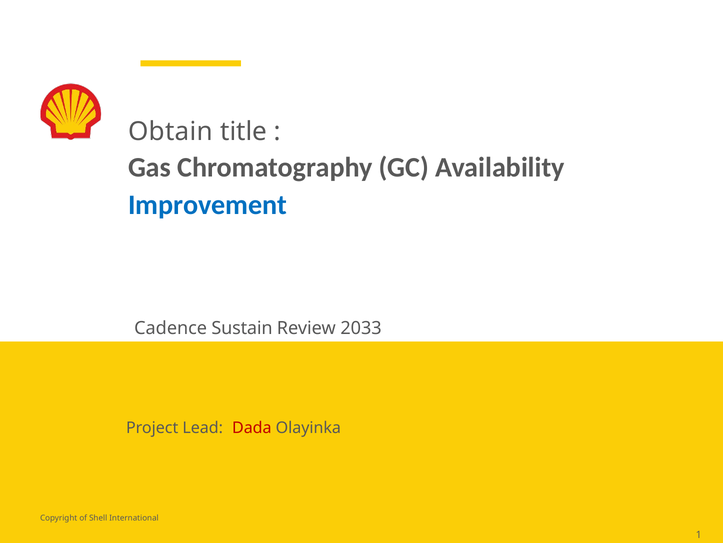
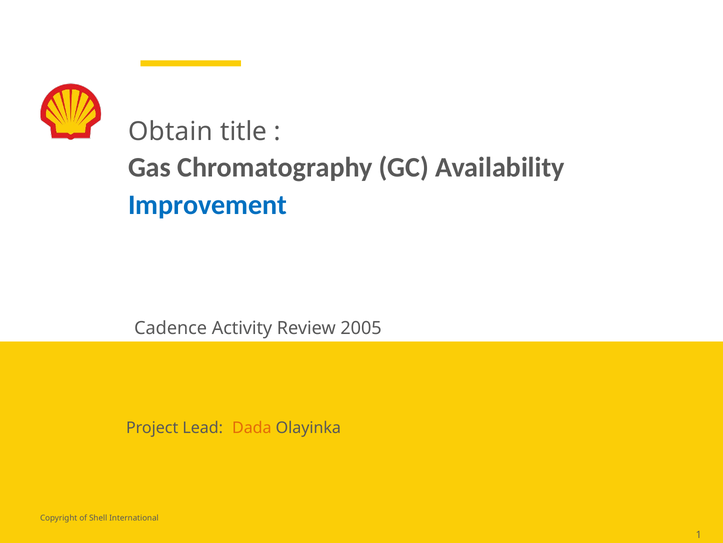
Sustain: Sustain -> Activity (242, 328)
2033: 2033 -> 2005 (361, 328)
Dada colour: red -> orange (252, 427)
